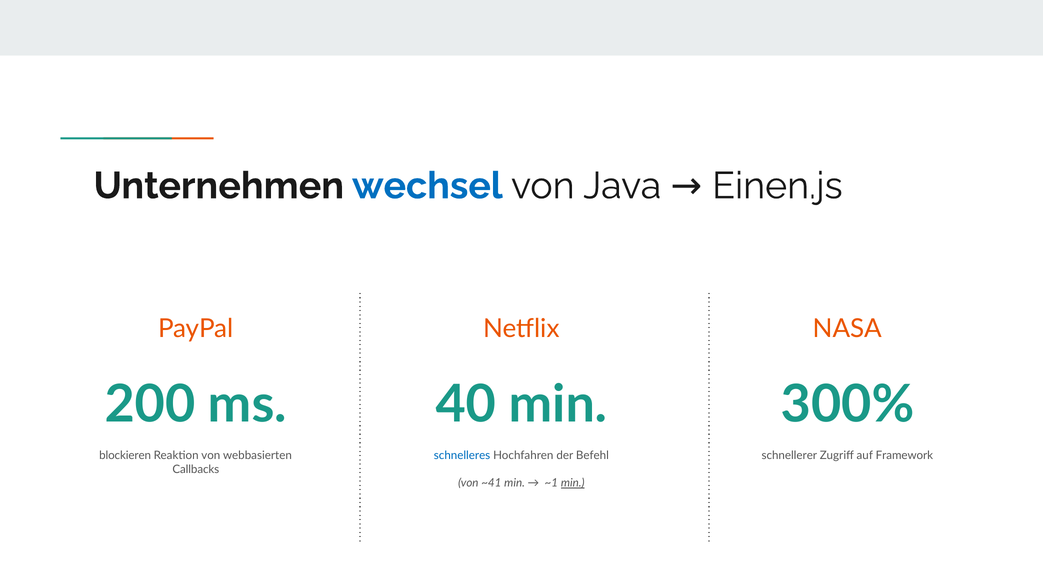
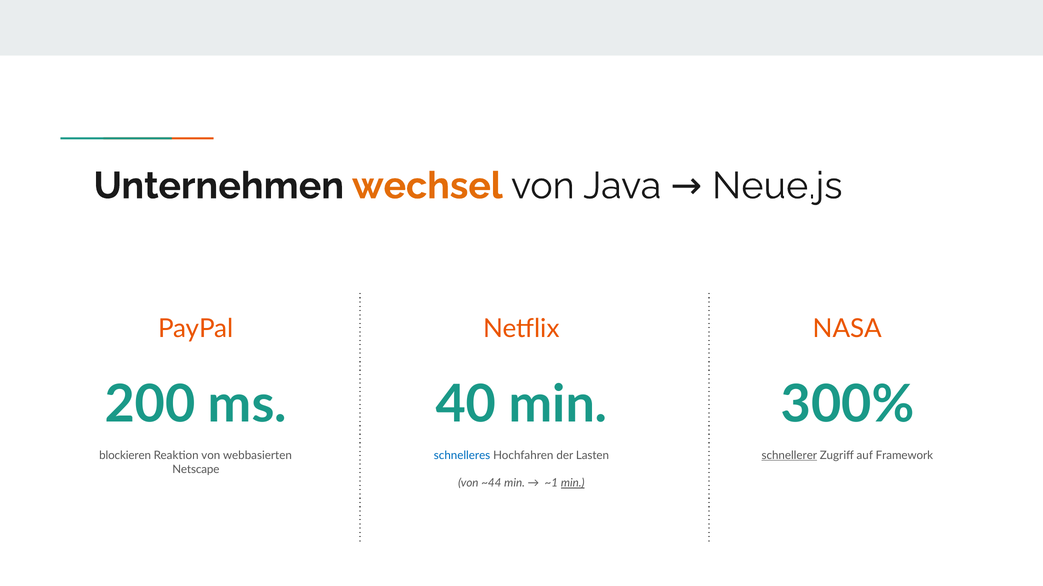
wechsel colour: blue -> orange (427, 186)
Einen.js: Einen.js -> Neue.js (777, 186)
schnellerer underline: none -> present (789, 456)
Befehl: Befehl -> Lasten (592, 456)
Callbacks: Callbacks -> Netscape (196, 470)
~41: ~41 -> ~44 (491, 484)
